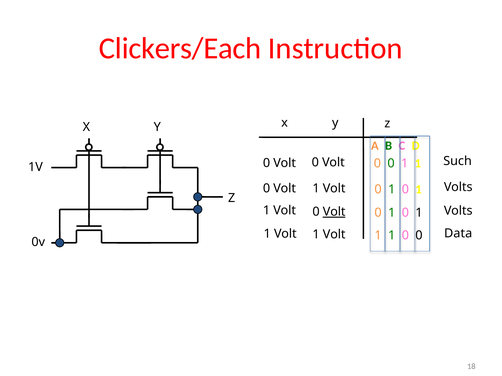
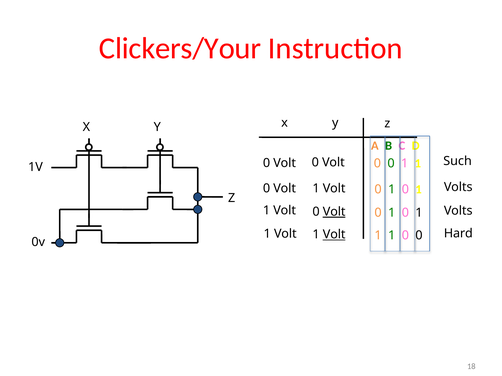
Clickers/Each: Clickers/Each -> Clickers/Your (180, 49)
Data: Data -> Hard (458, 234)
Volt underline: none -> present (334, 235)
